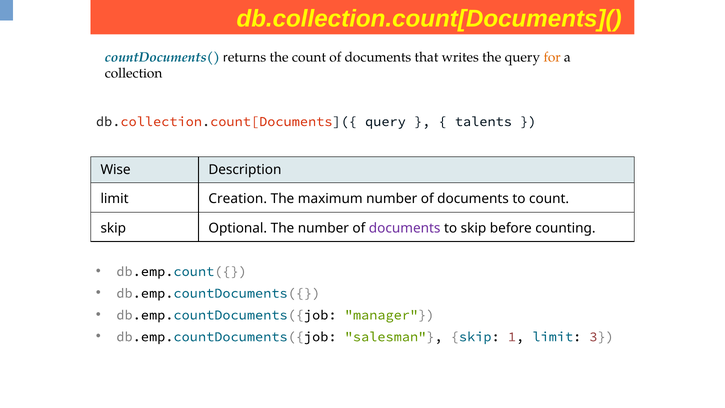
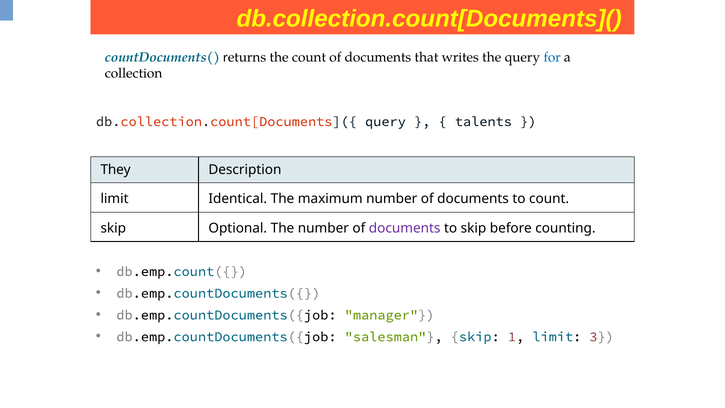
for colour: orange -> blue (552, 57)
Wise: Wise -> They (116, 170)
Creation: Creation -> Identical (238, 199)
